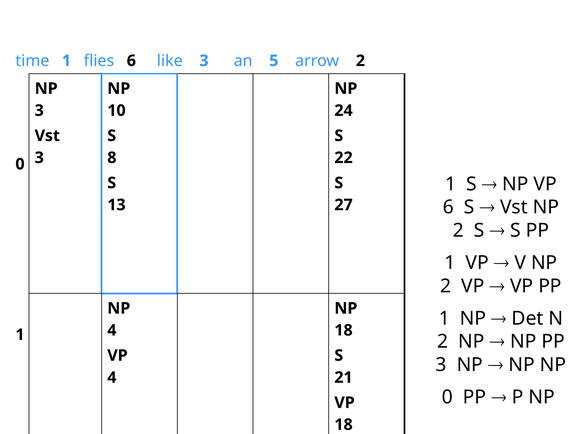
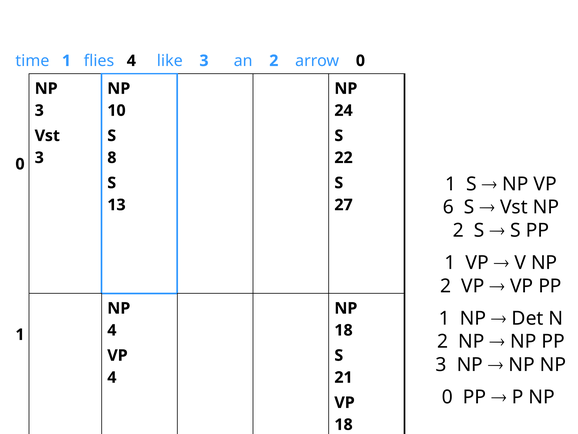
flies 6: 6 -> 4 (131, 61)
an 5: 5 -> 2 (274, 61)
arrow 2: 2 -> 0 (360, 61)
